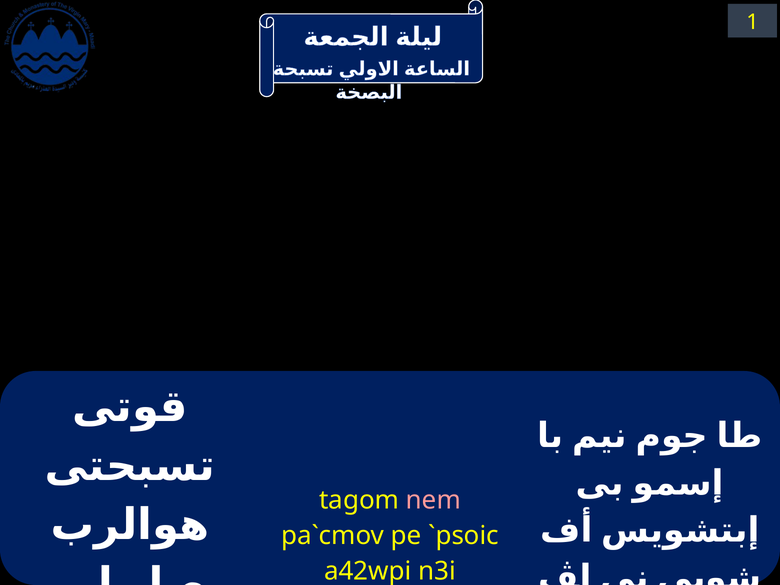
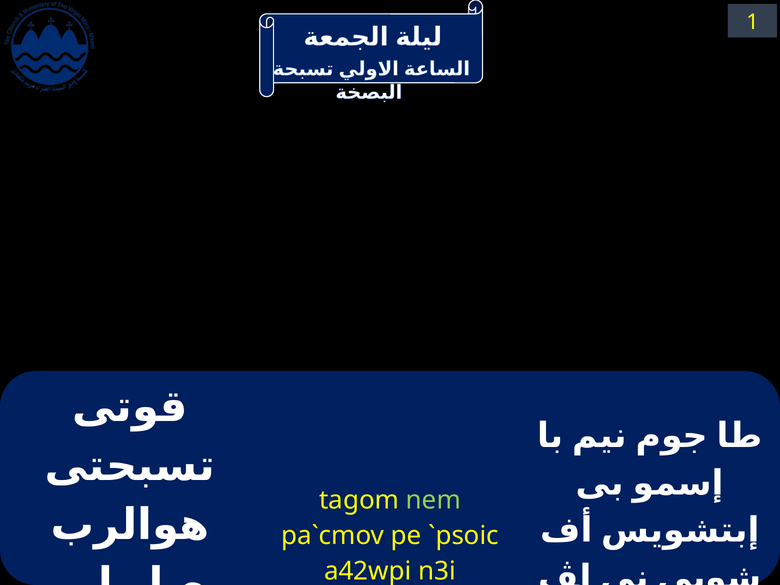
nem colour: pink -> light green (433, 500)
